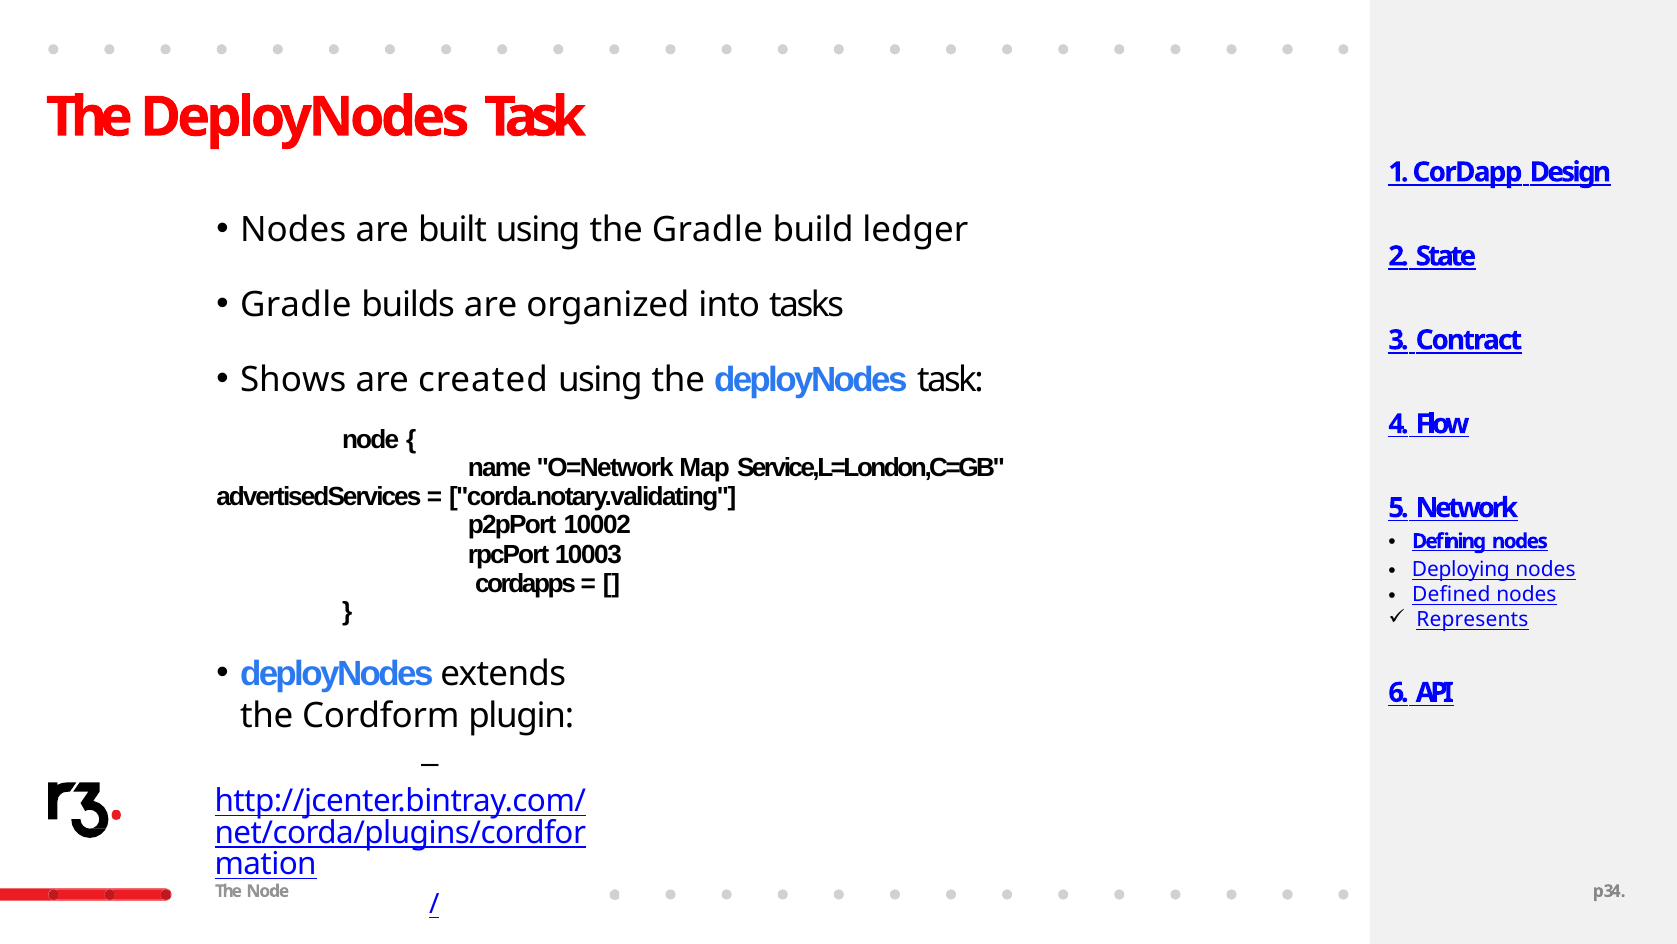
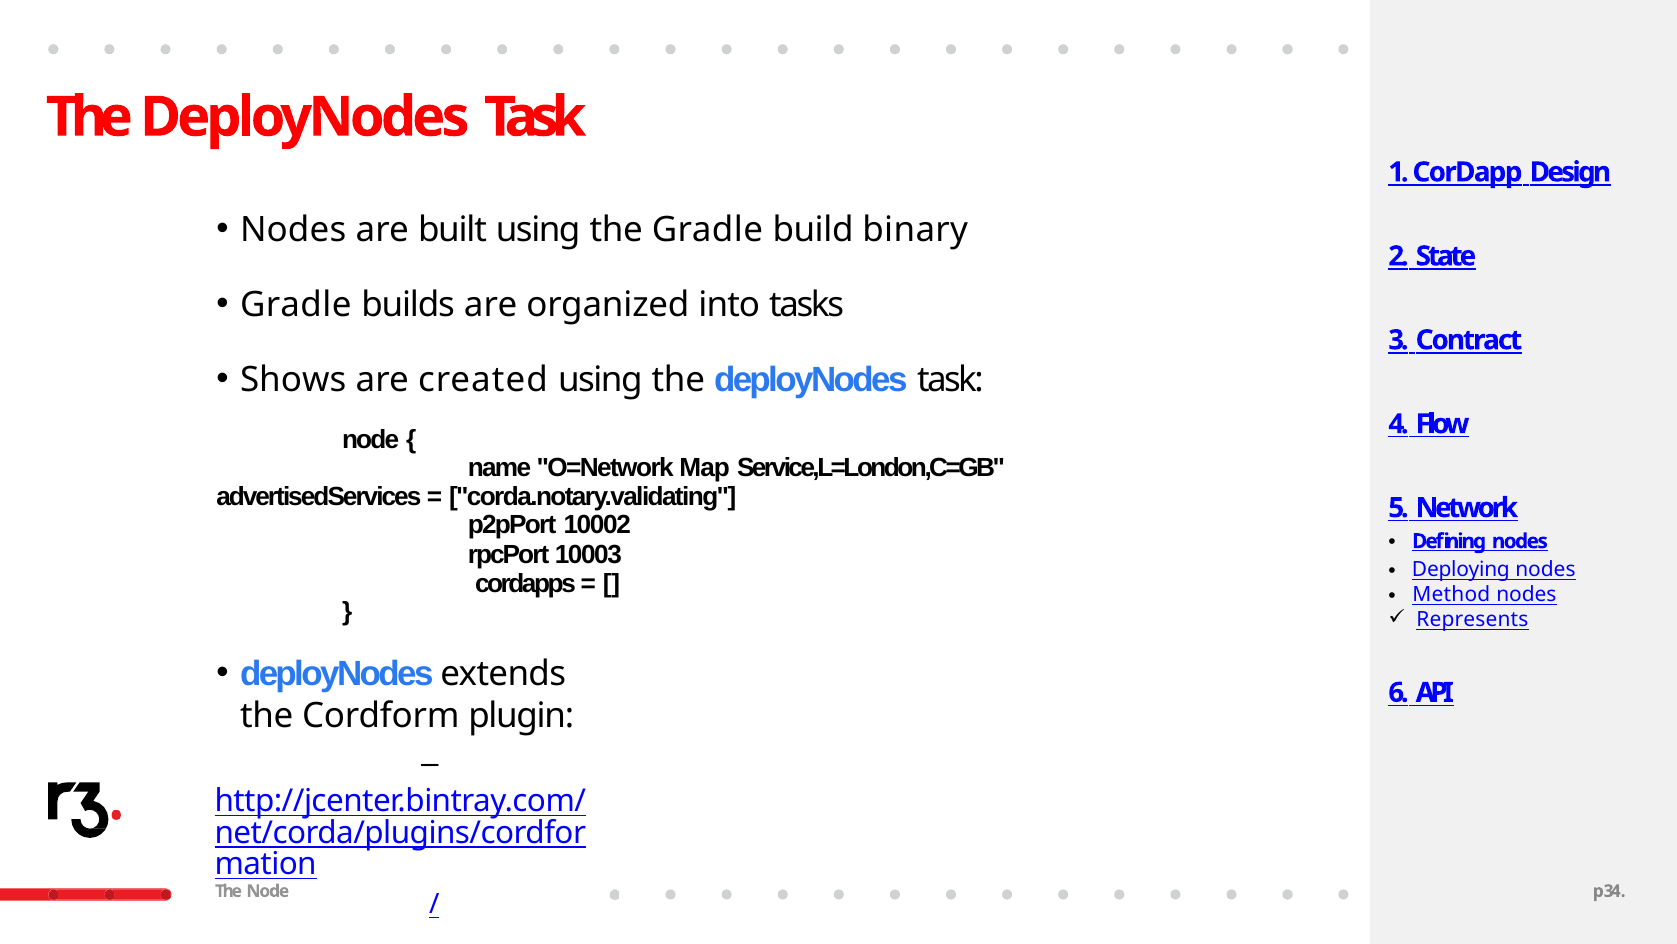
ledger: ledger -> binary (915, 230)
Defined: Defined -> Method (1451, 594)
